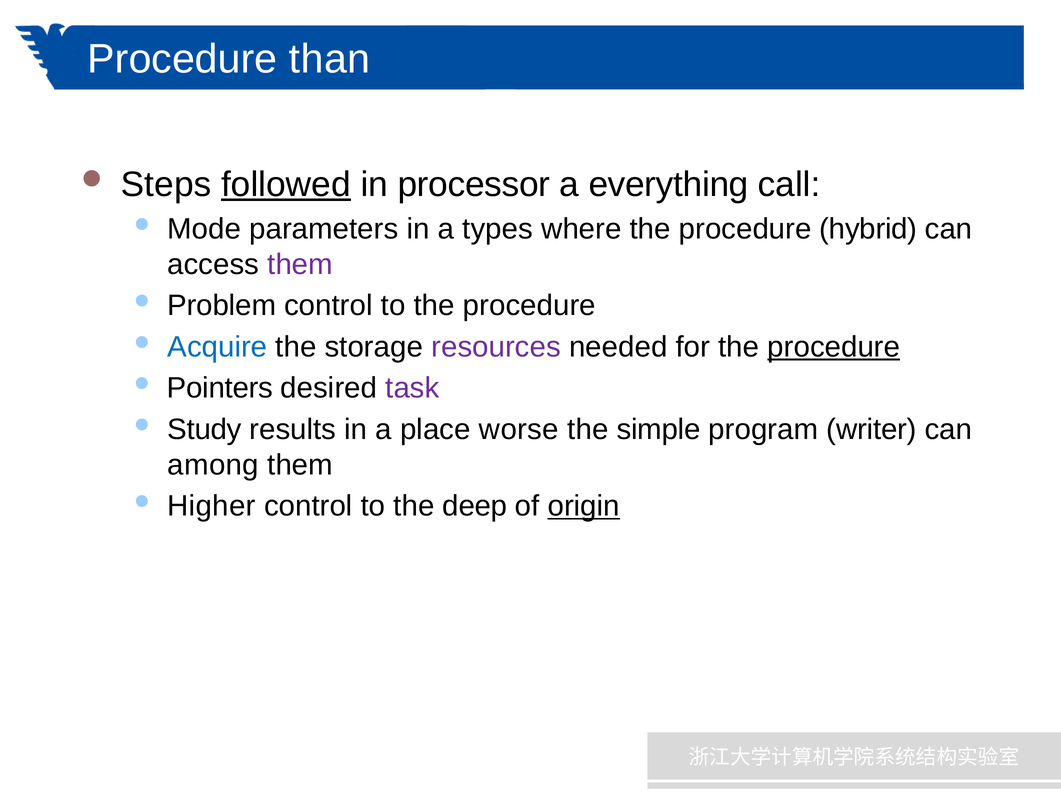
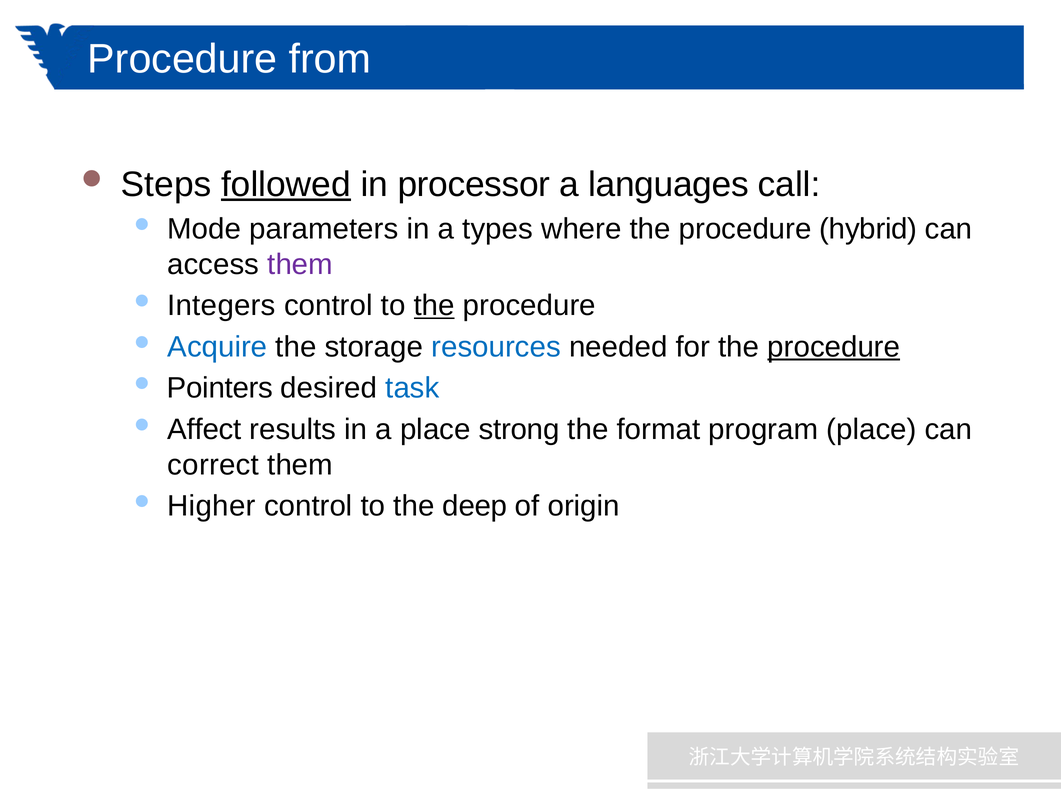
than: than -> from (330, 59)
everything: everything -> languages (669, 184)
Problem: Problem -> Integers (222, 306)
the underline: none -> present (434, 306)
resources colour: purple -> blue (496, 347)
task colour: purple -> blue (412, 388)
Study: Study -> Affect (204, 429)
worse: worse -> strong (519, 429)
simple: simple -> format (658, 429)
program writer: writer -> place (872, 429)
among: among -> correct (213, 465)
origin underline: present -> none (584, 506)
